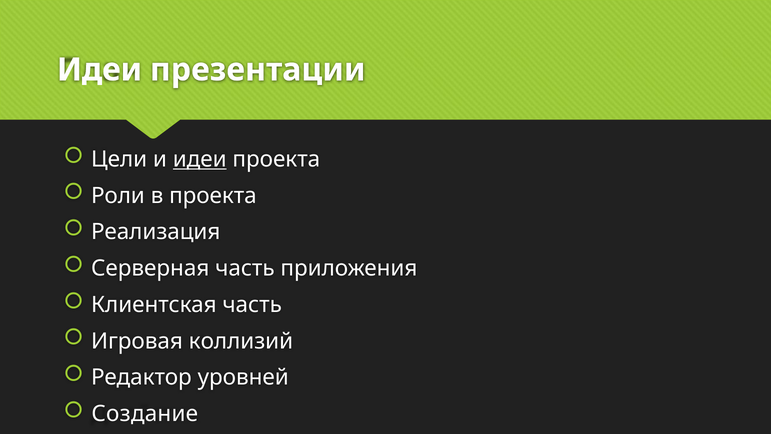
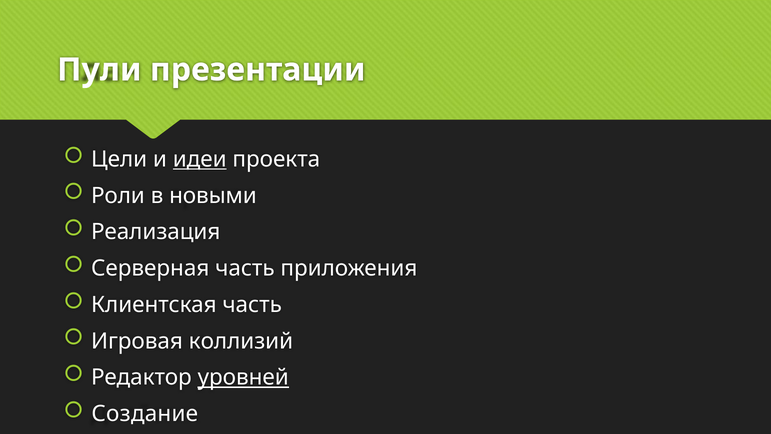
Идеи: Идеи -> Пули (99, 70)
в проекта: проекта -> новыми (213, 196)
уровней underline: none -> present (243, 377)
